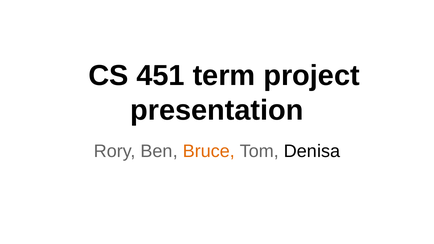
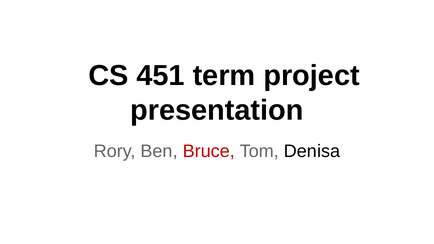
Bruce colour: orange -> red (209, 151)
